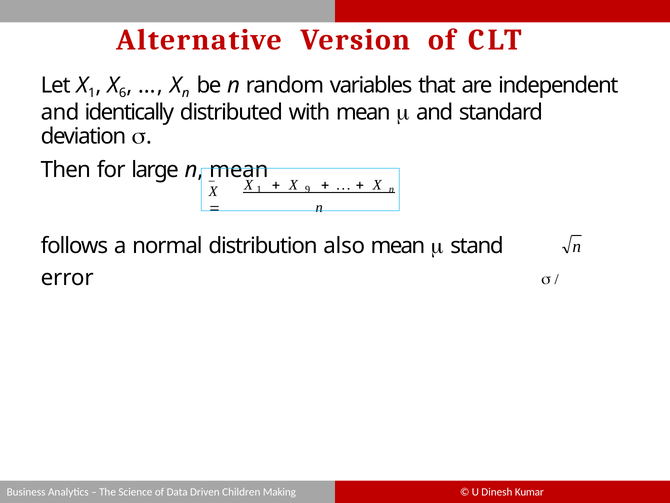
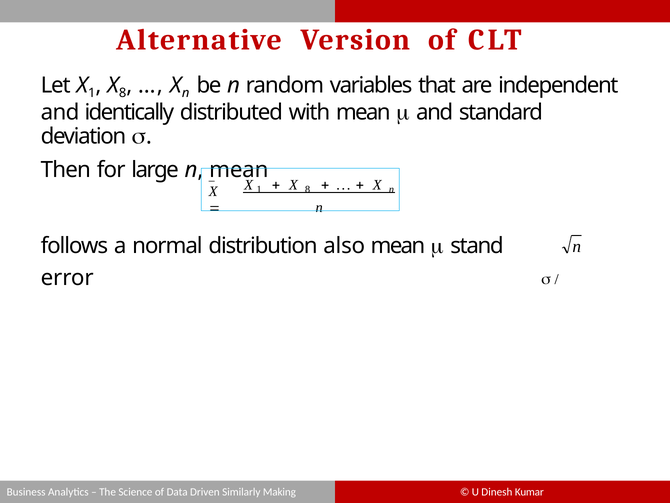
6: 6 -> 8 (123, 93)
9: 9 -> 8 (308, 189)
Children: Children -> Similarly (241, 492)
